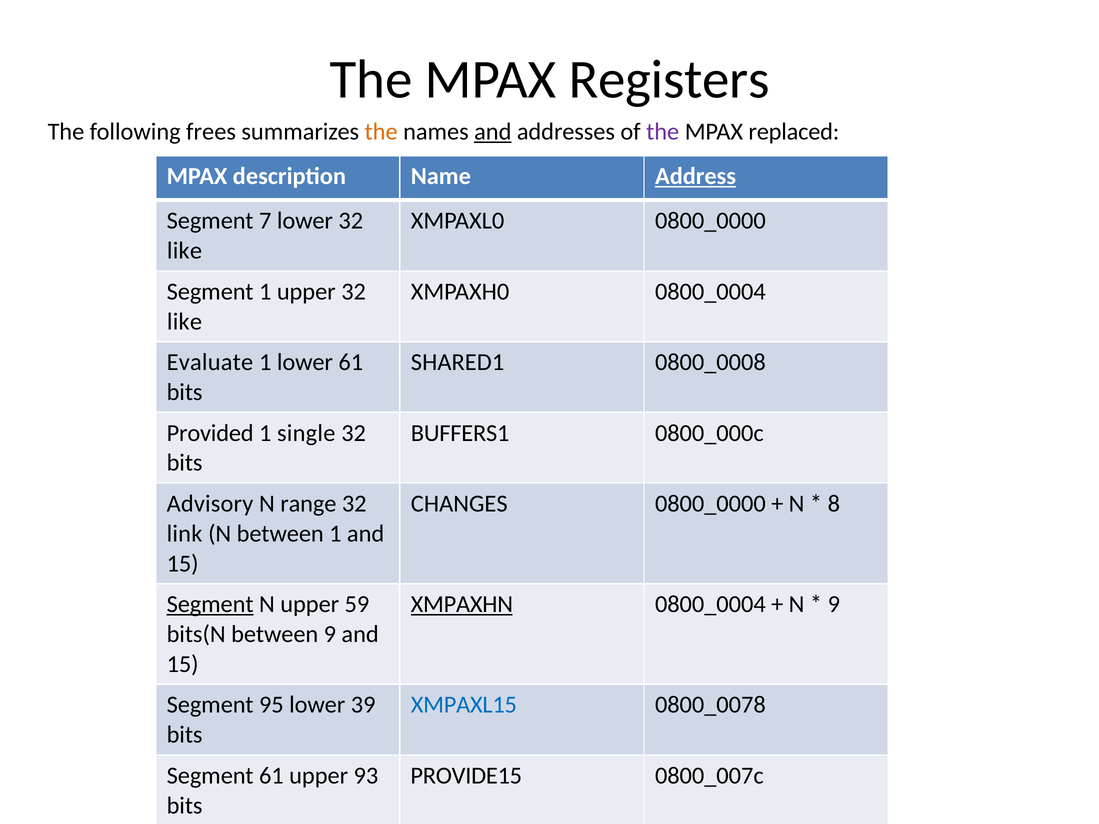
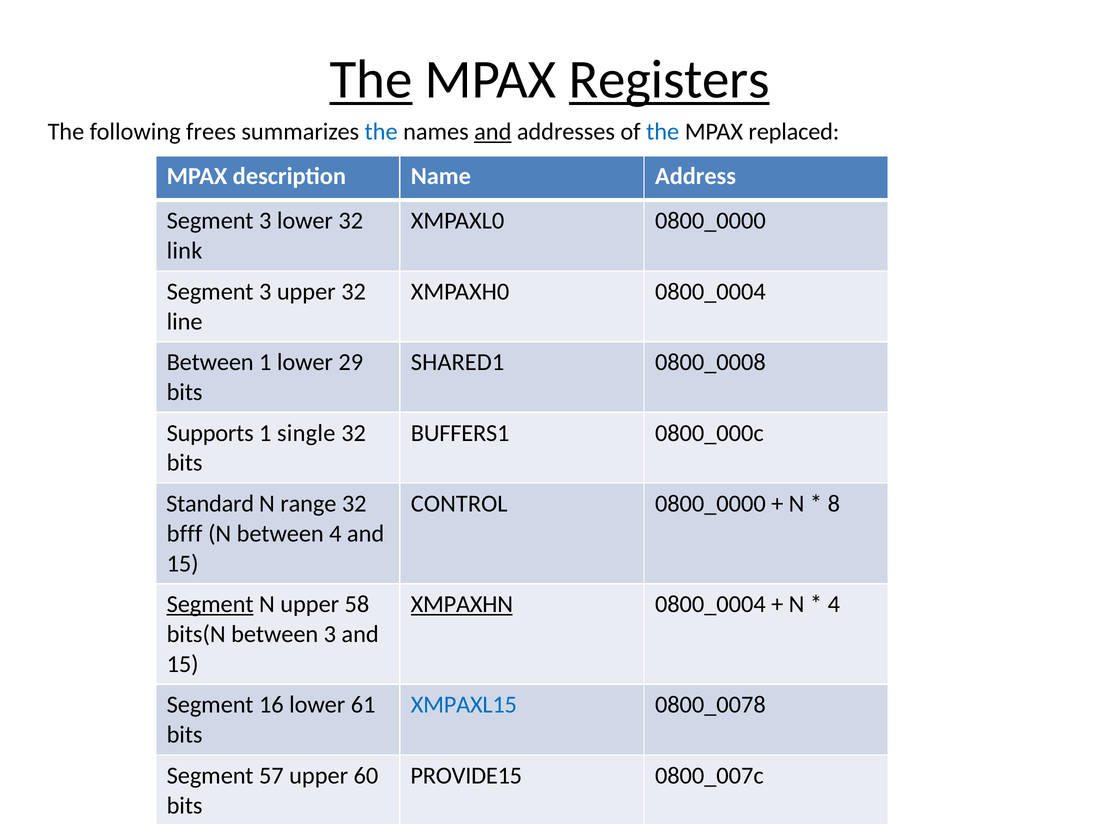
The underline: none -> present (371, 80)
Registers underline: none -> present (669, 80)
the colour: orange -> blue (381, 132)
the colour: purple -> blue (663, 132)
Address underline: present -> none (696, 176)
7: 7 -> 3 (265, 221)
like: like -> link (185, 251)
1: 1 -> 3 (265, 292)
like: like -> line (185, 322)
Evaluate: Evaluate -> Between (210, 362)
lower 61: 61 -> 29 (351, 362)
Provided: Provided -> Supports (210, 433)
Advisory: Advisory -> Standard (210, 504)
CHANGES: CHANGES -> CONTROL (459, 504)
link: link -> bfff (185, 534)
between 1: 1 -> 4 (335, 534)
59: 59 -> 58 (357, 605)
9: 9 -> 4 (834, 605)
between 9: 9 -> 3 (330, 634)
95: 95 -> 16 (271, 705)
39: 39 -> 61 (363, 705)
Segment 61: 61 -> 57 (271, 776)
93: 93 -> 60 (366, 776)
